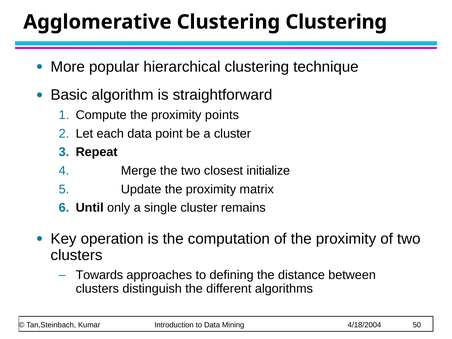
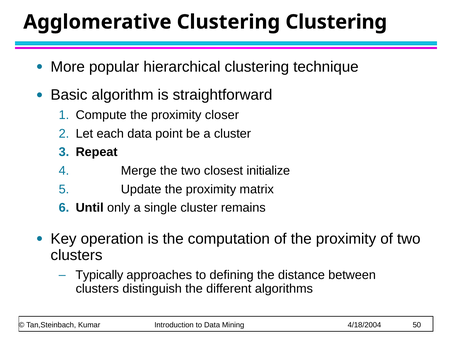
points: points -> closer (222, 115)
Towards: Towards -> Typically (99, 275)
